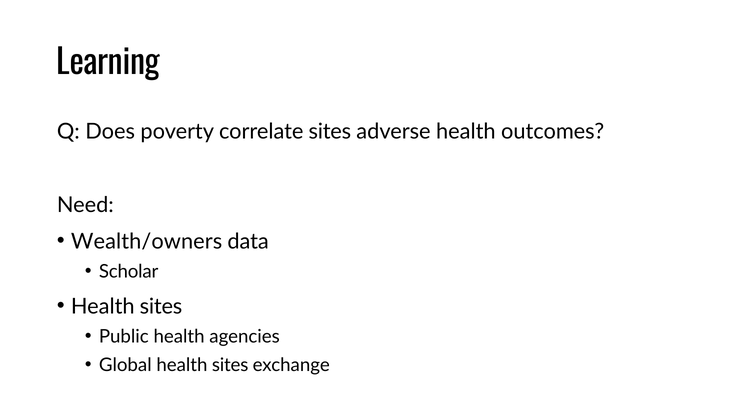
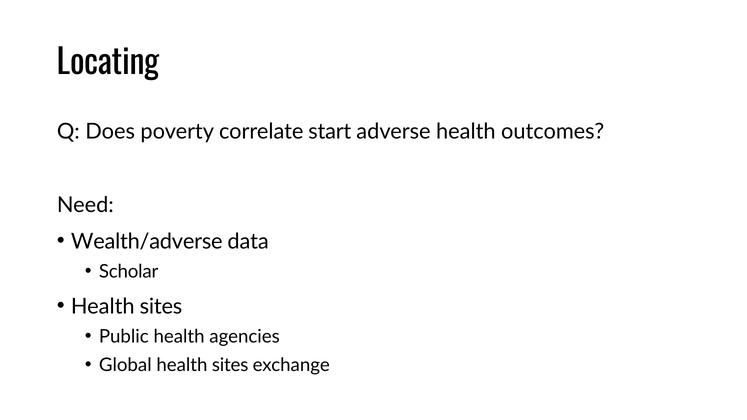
Learning: Learning -> Locating (108, 63)
correlate sites: sites -> start (330, 132)
Wealth/owners: Wealth/owners -> Wealth/adverse (147, 241)
